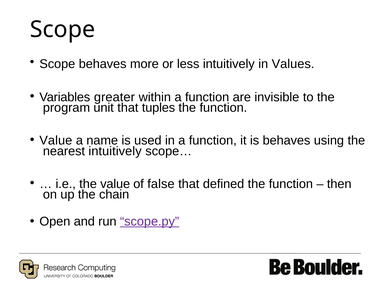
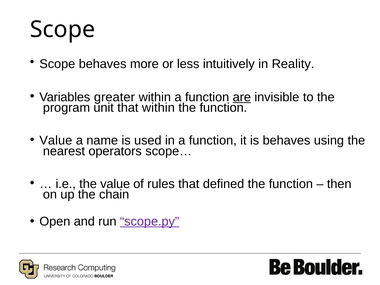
Values: Values -> Reality (293, 64)
are underline: none -> present (242, 97)
that tuples: tuples -> within (158, 108)
nearest intuitively: intuitively -> operators (115, 151)
false: false -> rules (161, 184)
